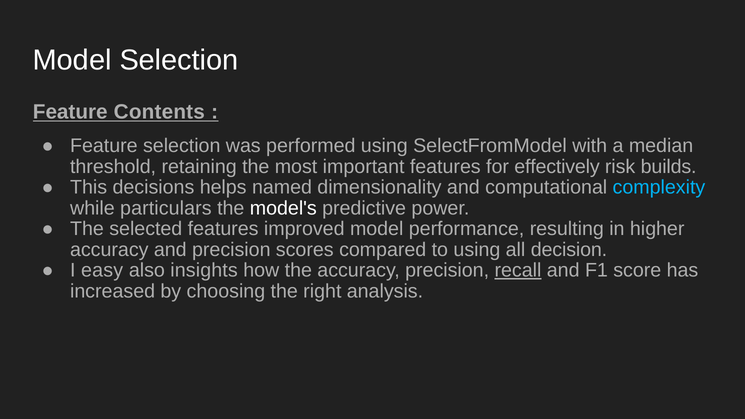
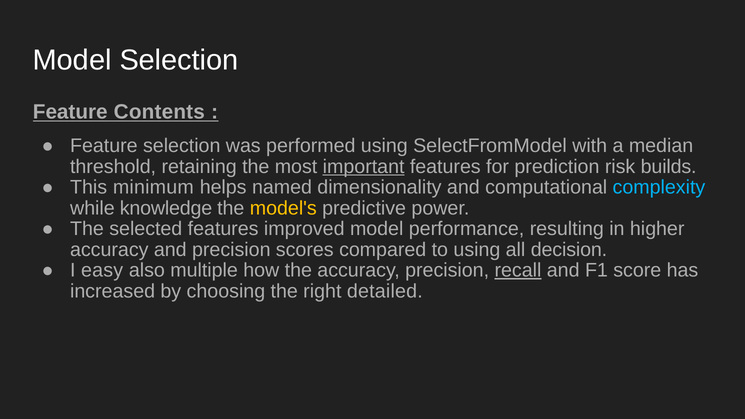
important underline: none -> present (364, 167)
effectively: effectively -> prediction (557, 167)
decisions: decisions -> minimum (153, 187)
particulars: particulars -> knowledge (166, 208)
model's colour: white -> yellow (283, 208)
insights: insights -> multiple (204, 270)
analysis: analysis -> detailed (385, 291)
